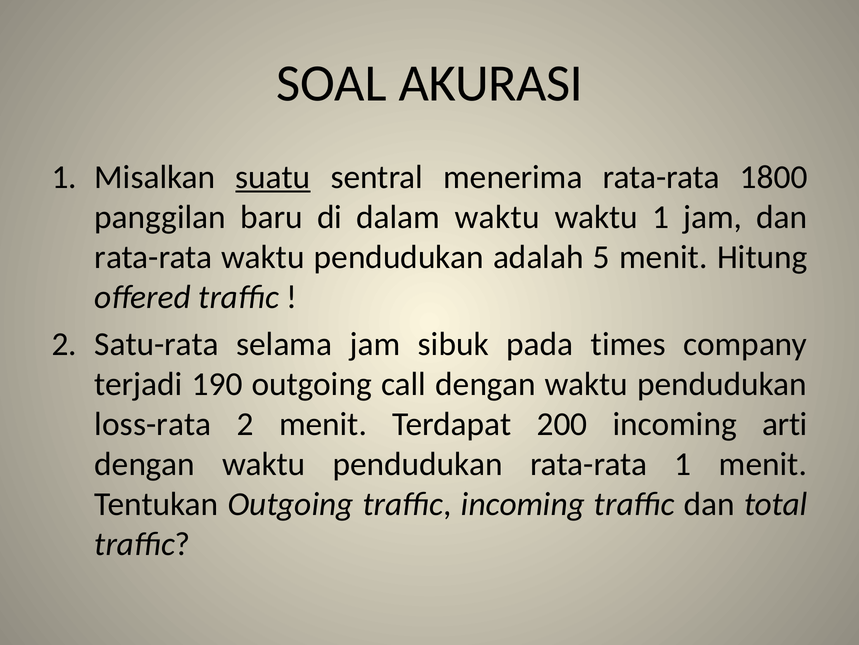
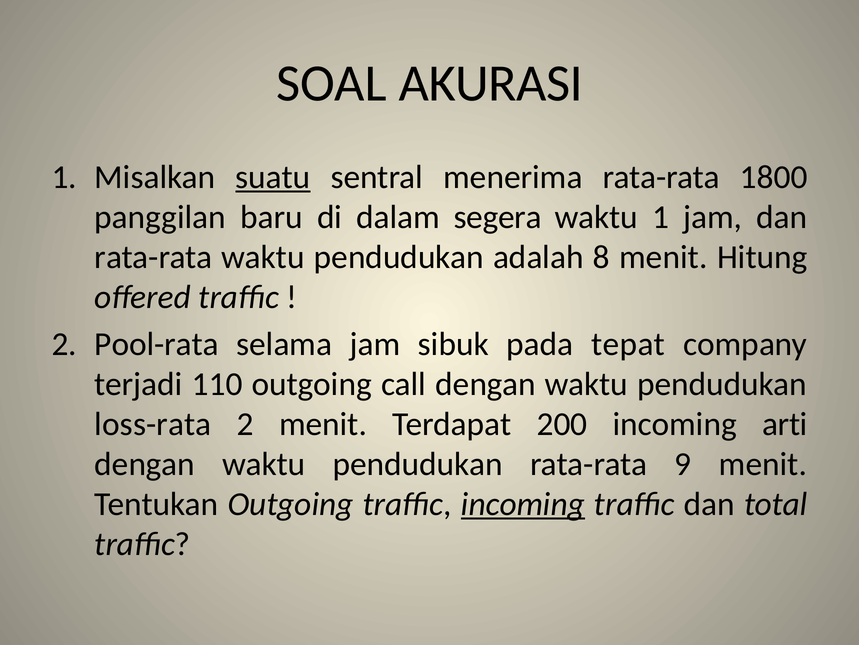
dalam waktu: waktu -> segera (498, 217)
5: 5 -> 8 (601, 257)
Satu-rata: Satu-rata -> Pool-rata (157, 344)
times: times -> tepat (628, 344)
190: 190 -> 110 (217, 384)
rata-rata 1: 1 -> 9 (683, 464)
incoming underline: none -> present (523, 504)
